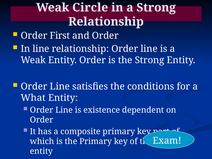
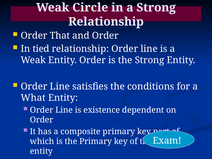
First: First -> That (60, 36)
In line: line -> tied (41, 49)
